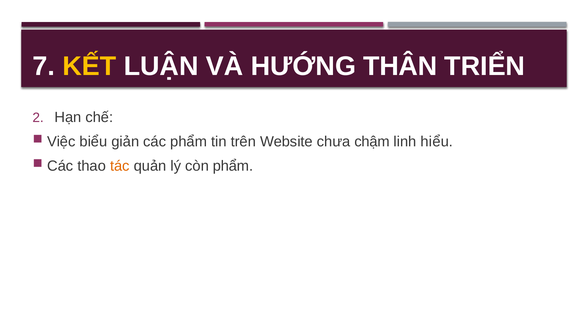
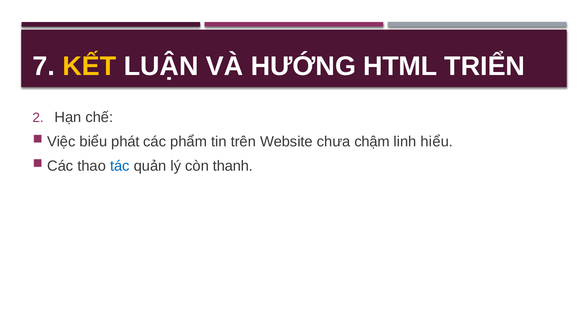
THÂN: THÂN -> HTML (400, 66)
giản: giản -> phát (125, 141)
tác colour: orange -> blue (120, 166)
còn phẩm: phẩm -> thanh (233, 166)
